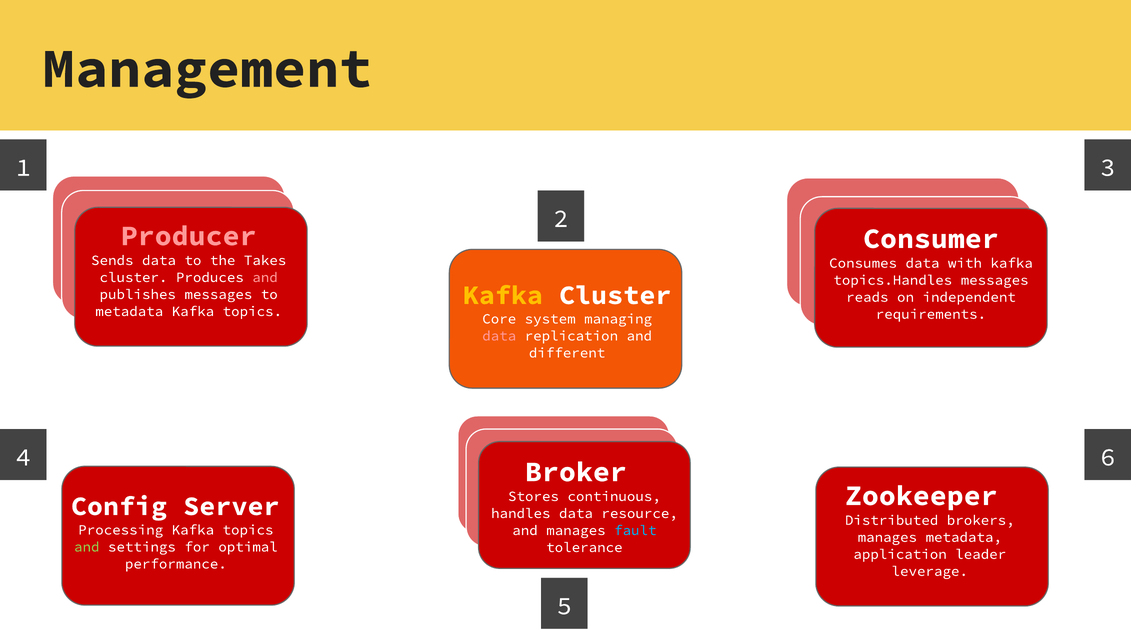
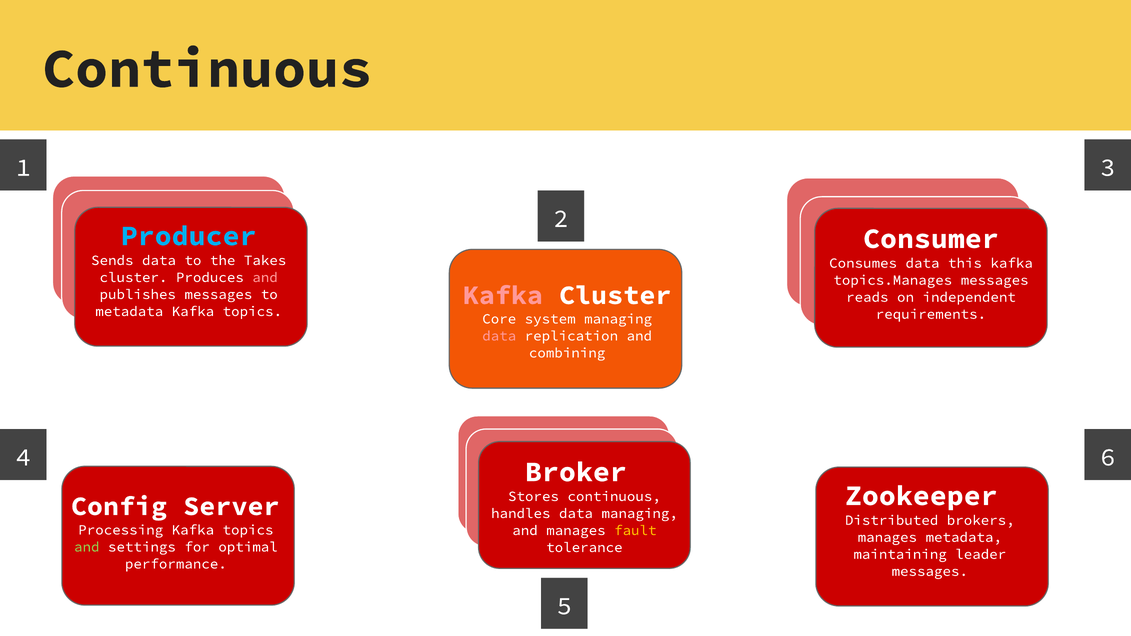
Management: Management -> Continuous (207, 69)
Producer colour: pink -> light blue (189, 236)
with: with -> this (965, 263)
topics.Handles: topics.Handles -> topics.Manages (893, 280)
Kafka colour: yellow -> pink (503, 295)
different: different -> combining (567, 353)
data resource: resource -> managing (640, 513)
fault colour: light blue -> yellow (635, 531)
application: application -> maintaining (900, 554)
leverage: leverage -> messages (930, 571)
